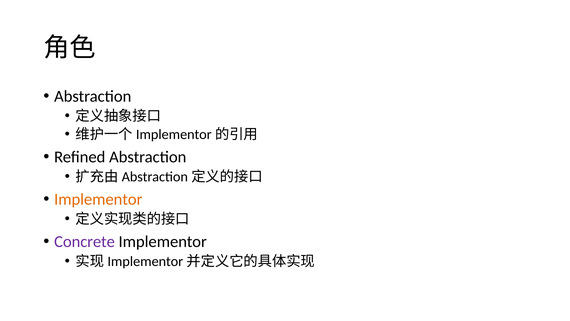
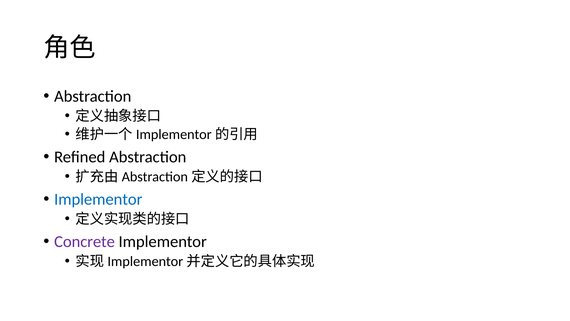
Implementor colour: orange -> blue (98, 199)
